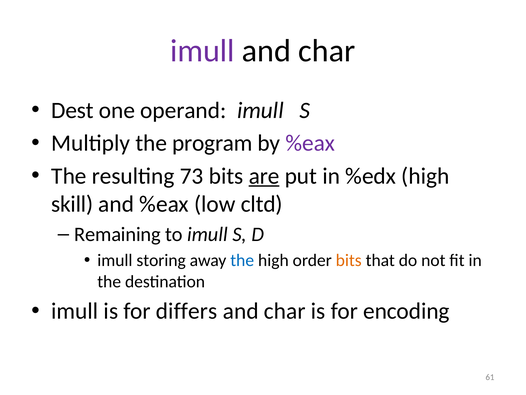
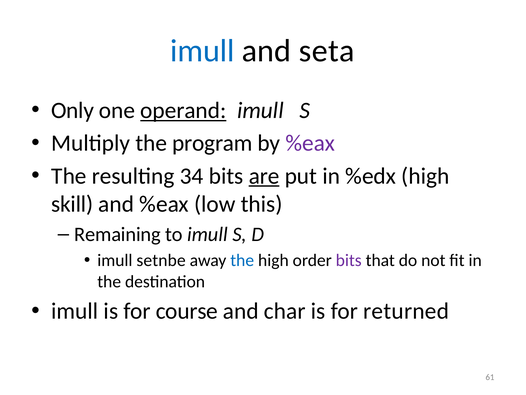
imull colour: purple -> blue (202, 51)
char: char -> seta (327, 51)
Dest: Dest -> Only (73, 110)
operand underline: none -> present (183, 110)
73: 73 -> 34 (192, 176)
cltd: cltd -> this (262, 204)
storing: storing -> setnbe (161, 260)
bits colour: orange -> purple (349, 260)
differs: differs -> course (187, 311)
encoding: encoding -> returned (406, 311)
